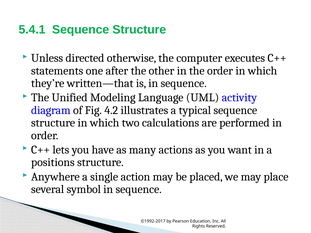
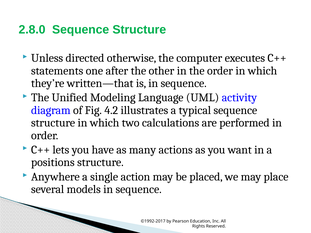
5.4.1: 5.4.1 -> 2.8.0 (32, 30)
symbol: symbol -> models (84, 189)
